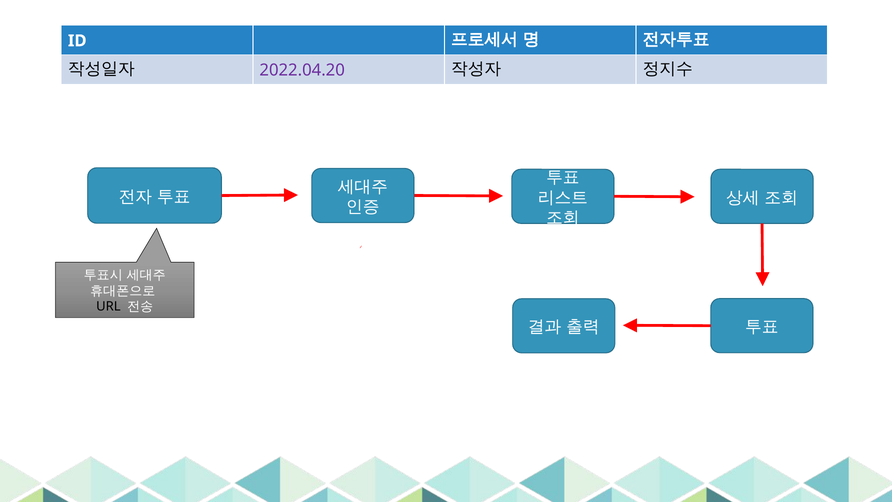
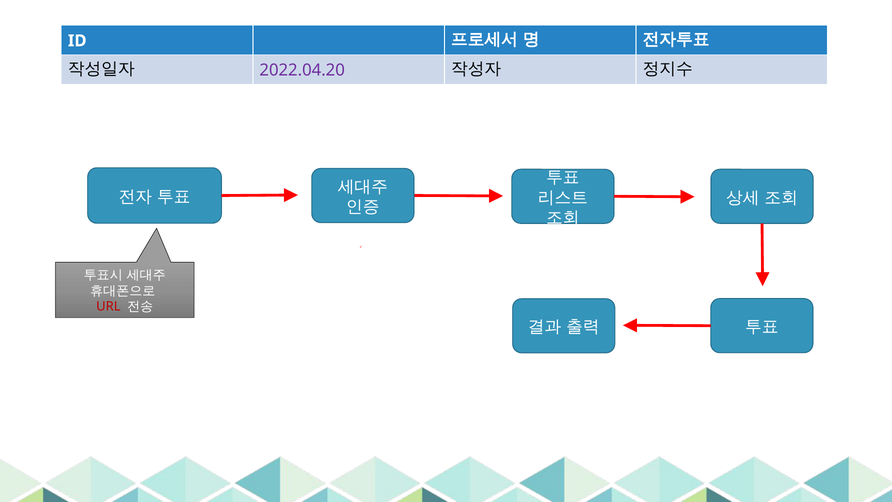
URL colour: black -> red (108, 306)
